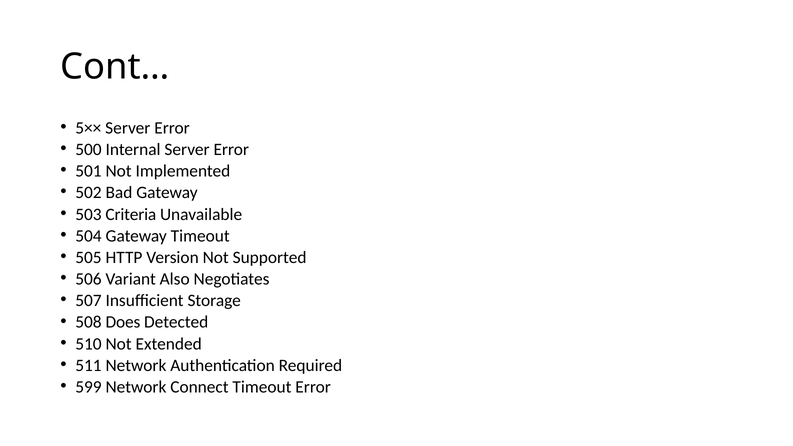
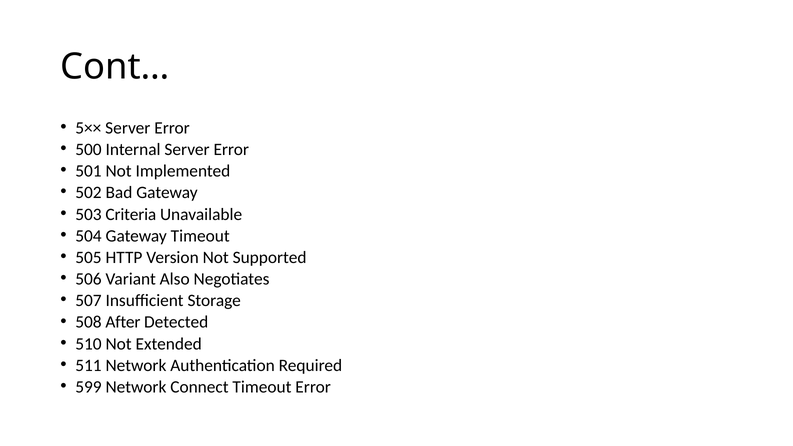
Does: Does -> After (123, 322)
